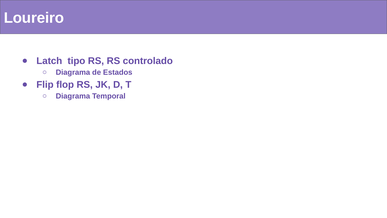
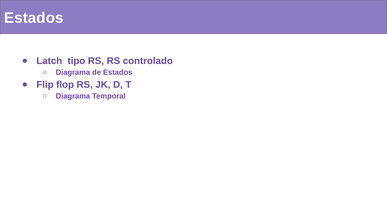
Loureiro: Loureiro -> Estados (34, 18)
